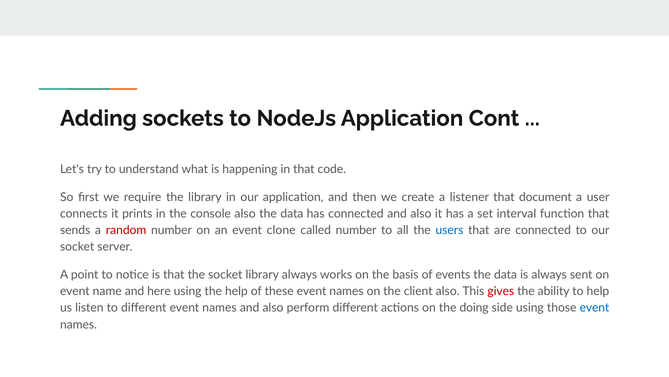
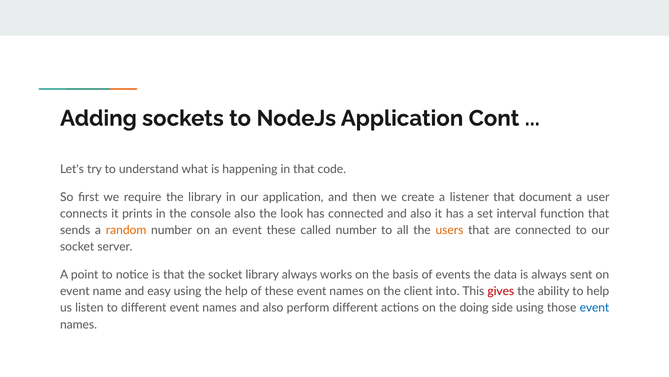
data: data -> look (292, 213)
random colour: red -> orange (126, 230)
event clone: clone -> these (281, 230)
users colour: blue -> orange (449, 230)
here: here -> easy (159, 291)
client also: also -> into (448, 291)
